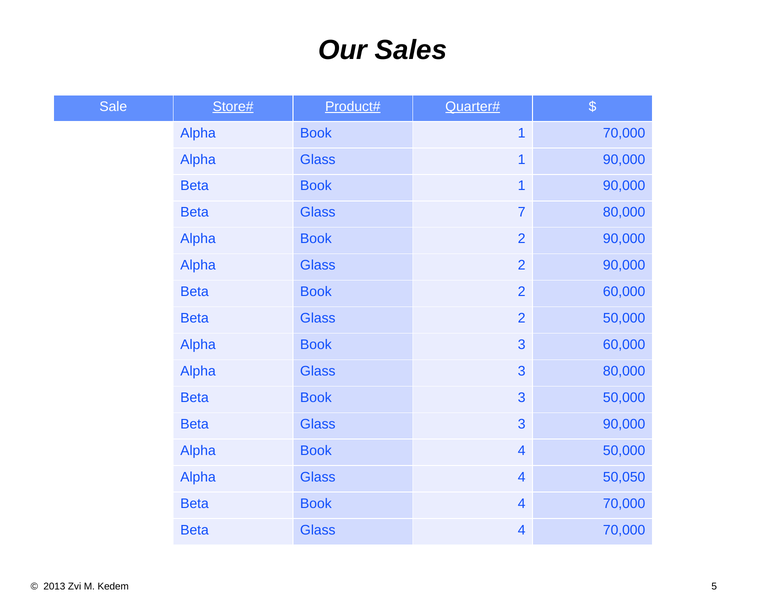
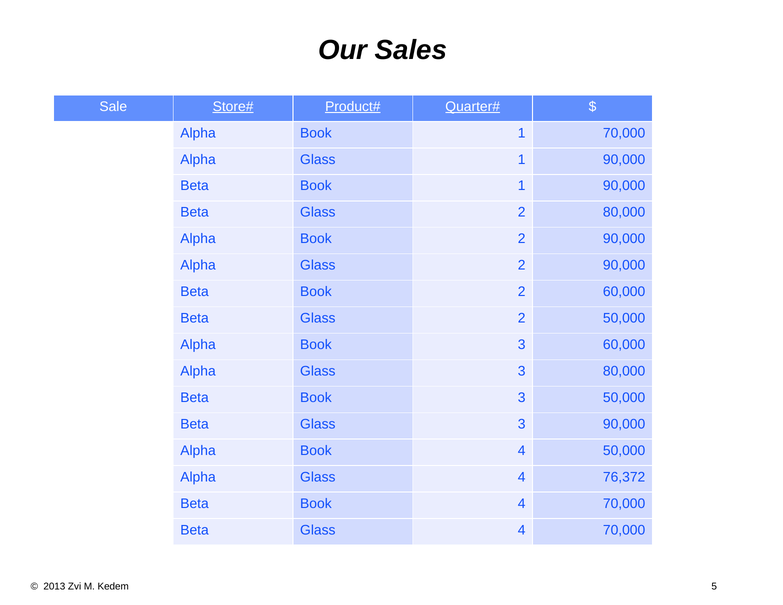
7: 7 -> 2 (522, 212)
50,050: 50,050 -> 76,372 (624, 477)
